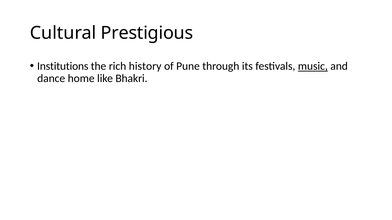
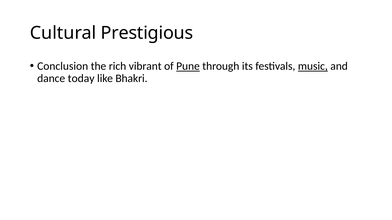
Institutions: Institutions -> Conclusion (63, 66)
history: history -> vibrant (145, 66)
Pune underline: none -> present (188, 66)
home: home -> today (81, 79)
